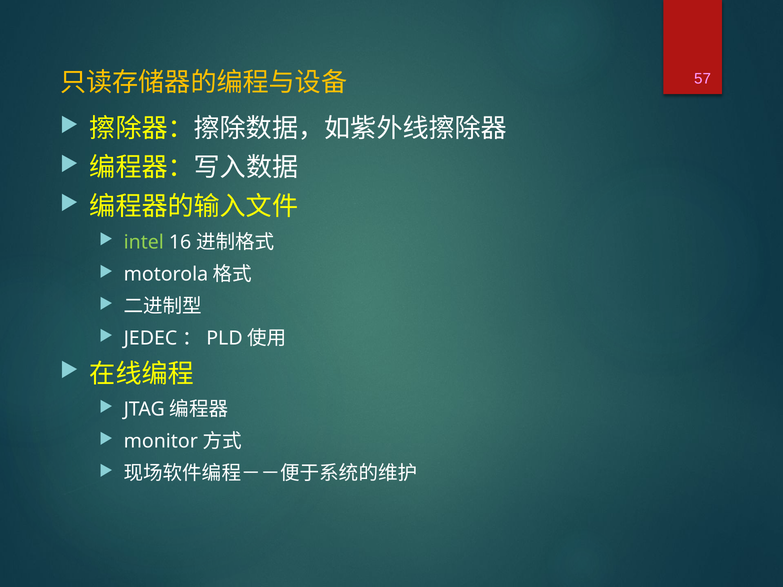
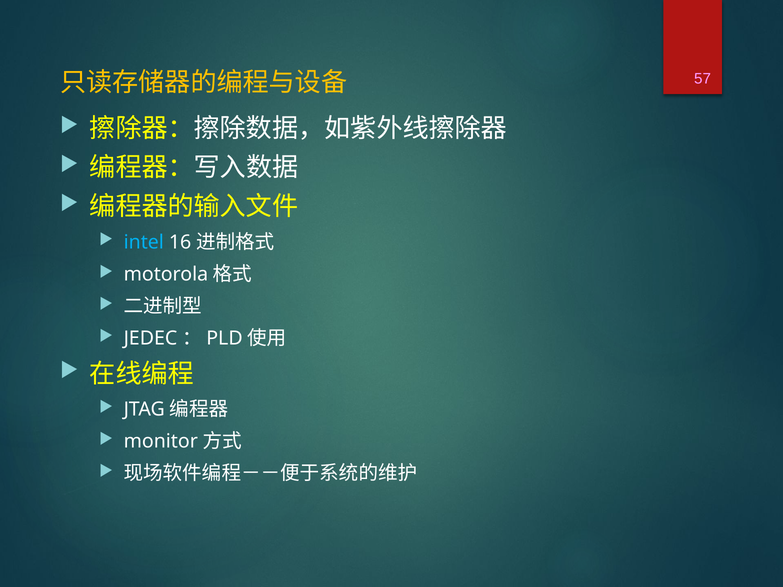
intel colour: light green -> light blue (144, 242)
